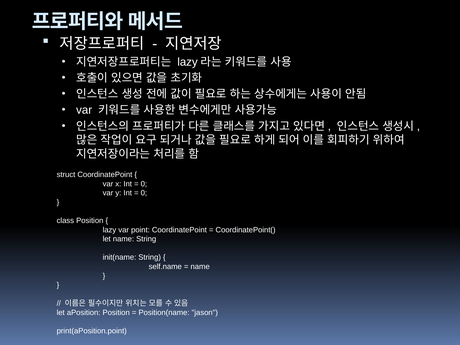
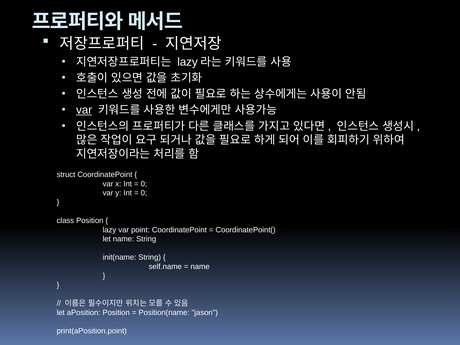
var underline: none -> present (84, 110)
